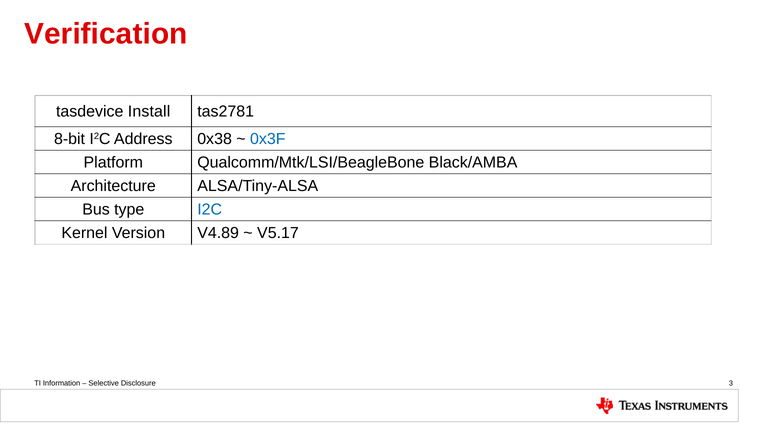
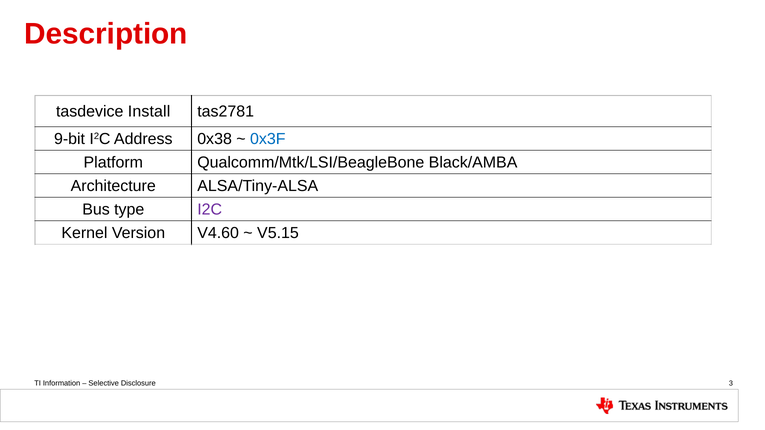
Verification: Verification -> Description (106, 34)
8-bit: 8-bit -> 9-bit (70, 139)
I2C colour: blue -> purple (210, 210)
V4.89: V4.89 -> V4.60 (218, 233)
V5.17: V5.17 -> V5.15 (278, 233)
